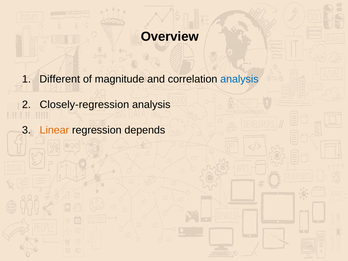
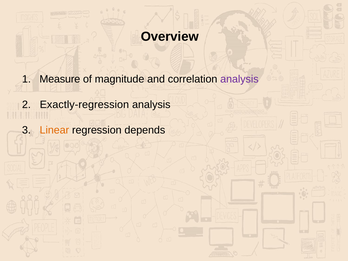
Different: Different -> Measure (60, 79)
analysis colour: blue -> purple (239, 79)
Closely-regression: Closely-regression -> Exactly-regression (84, 105)
